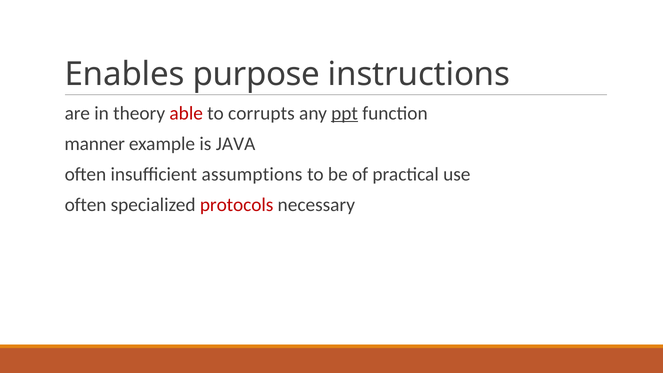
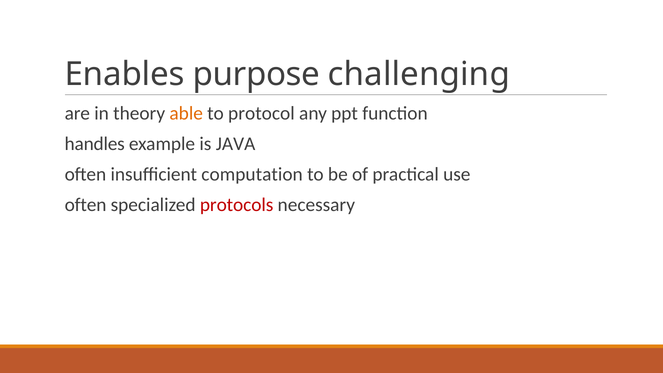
instructions: instructions -> challenging (419, 74)
able colour: red -> orange (186, 113)
corrupts: corrupts -> protocol (261, 113)
ppt underline: present -> none (345, 113)
manner: manner -> handles (95, 144)
assumptions: assumptions -> computation (252, 174)
